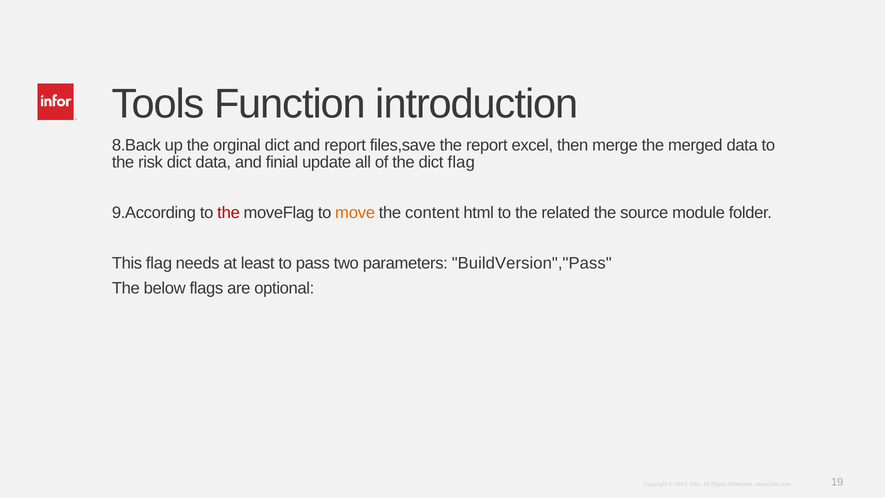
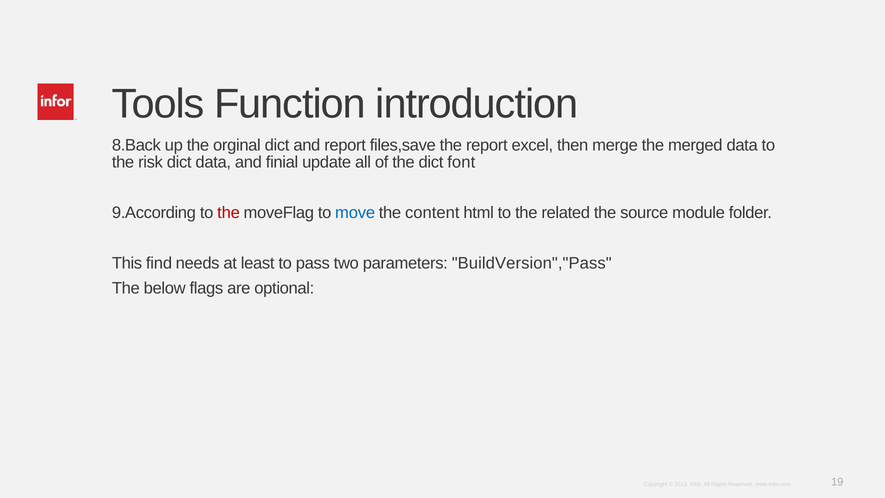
dict flag: flag -> font (461, 162)
move colour: orange -> blue (355, 213)
This flag: flag -> find (159, 263)
